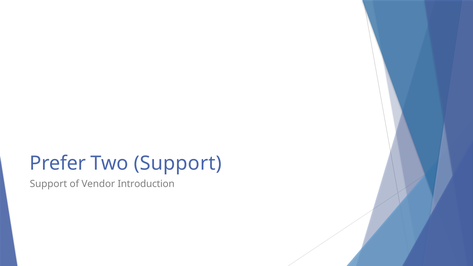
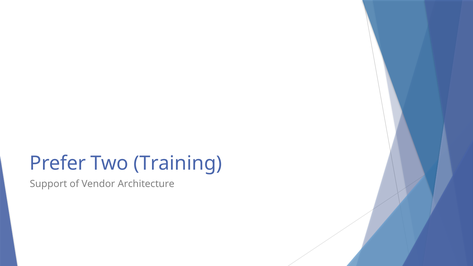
Two Support: Support -> Training (178, 163)
Introduction: Introduction -> Architecture (146, 184)
